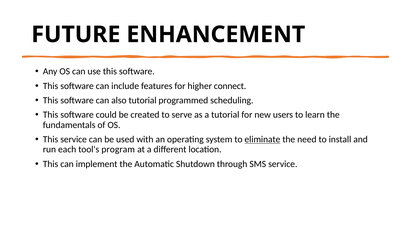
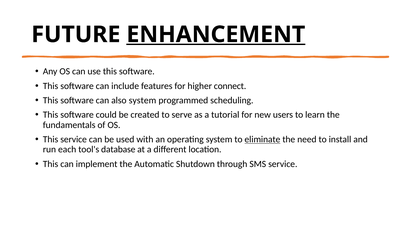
ENHANCEMENT underline: none -> present (216, 35)
also tutorial: tutorial -> system (142, 100)
program: program -> database (118, 150)
